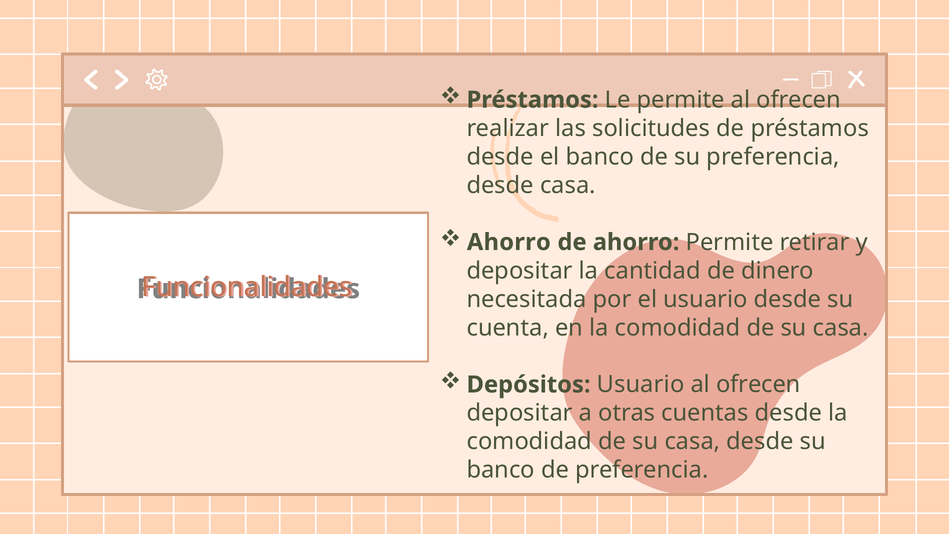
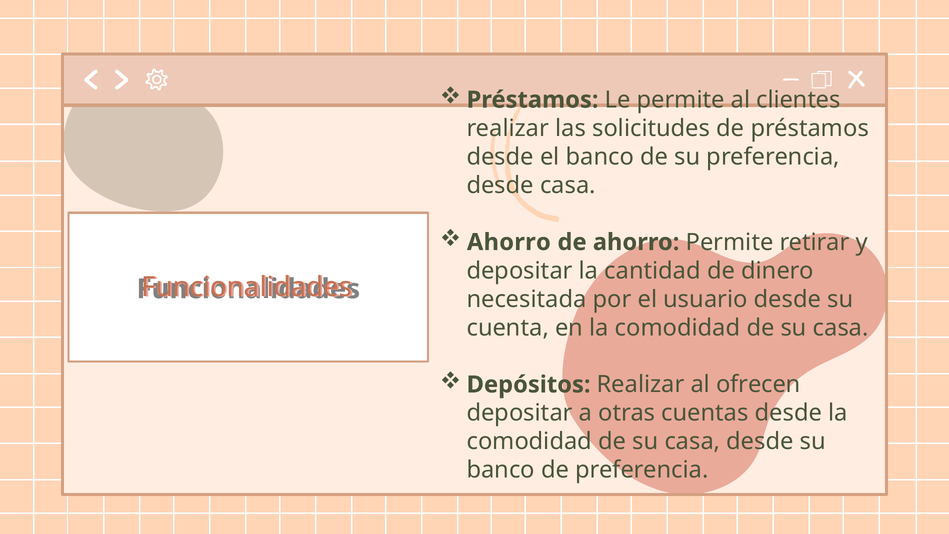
permite al ofrecen: ofrecen -> clientes (799, 100)
Depósitos Usuario: Usuario -> Realizar (641, 384)
